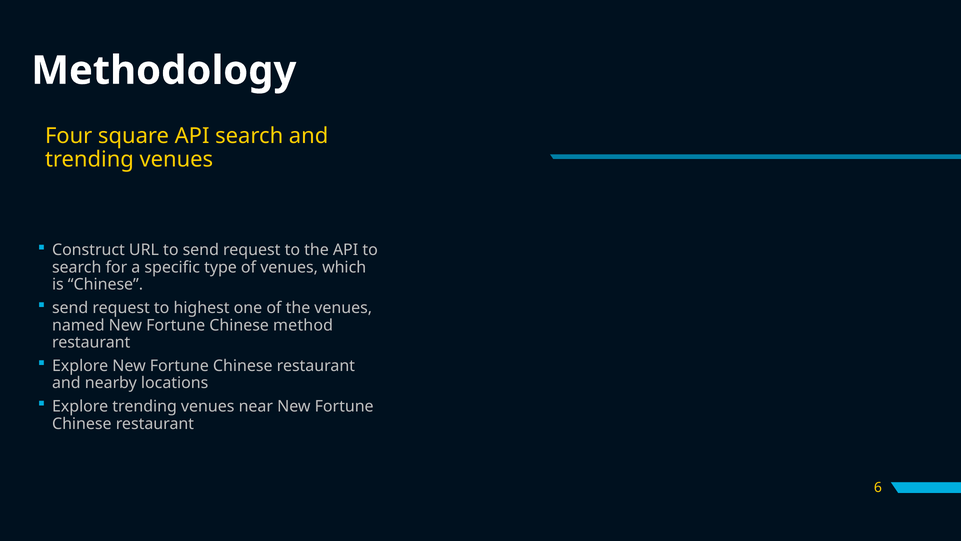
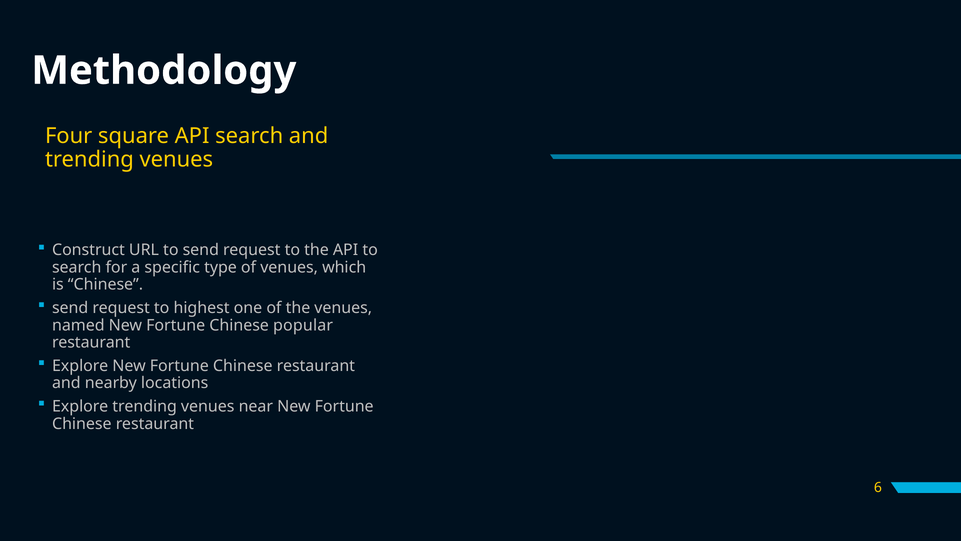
method: method -> popular (303, 325)
